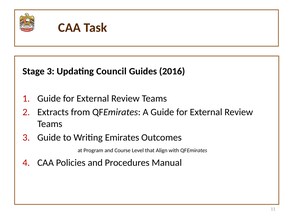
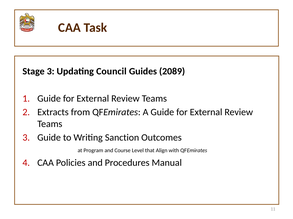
2016: 2016 -> 2089 (172, 71)
Emirates: Emirates -> Sanction (122, 138)
